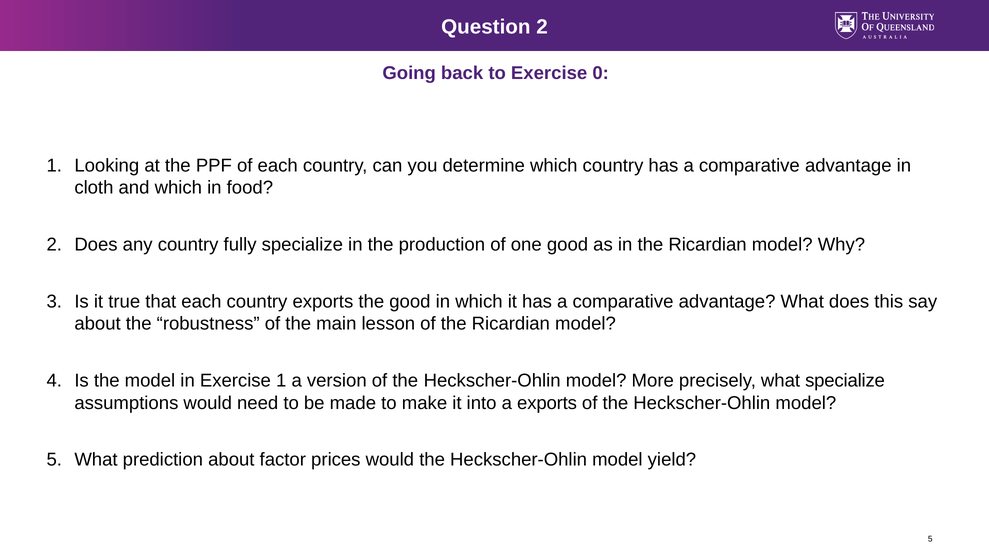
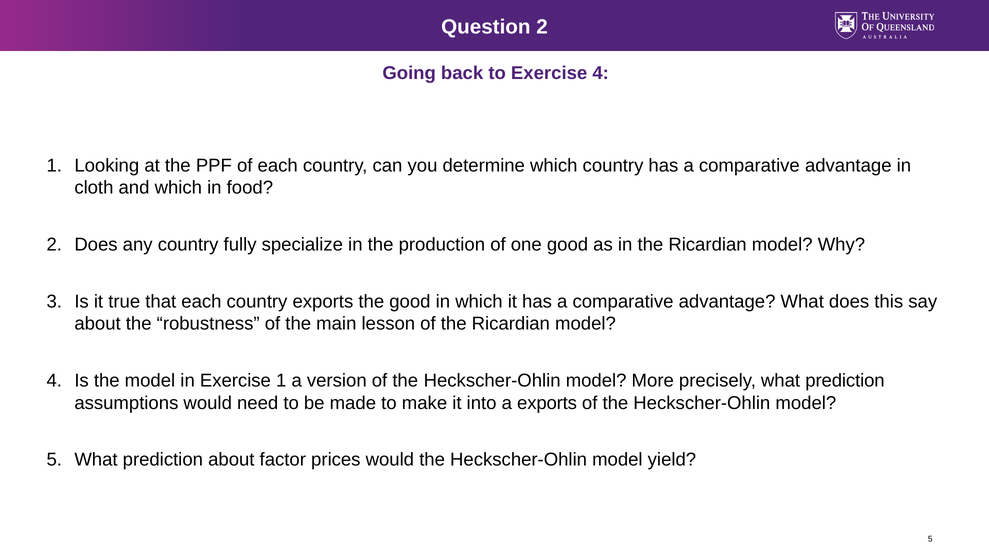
Exercise 0: 0 -> 4 (601, 73)
precisely what specialize: specialize -> prediction (845, 381)
